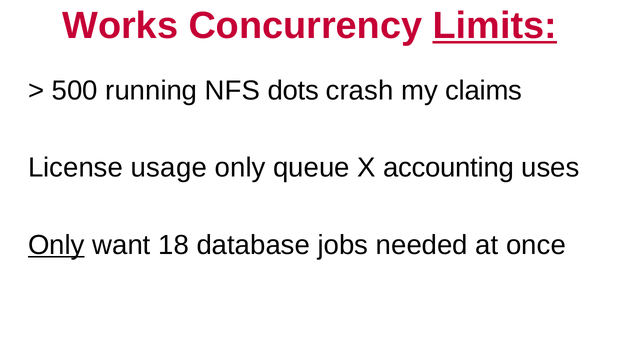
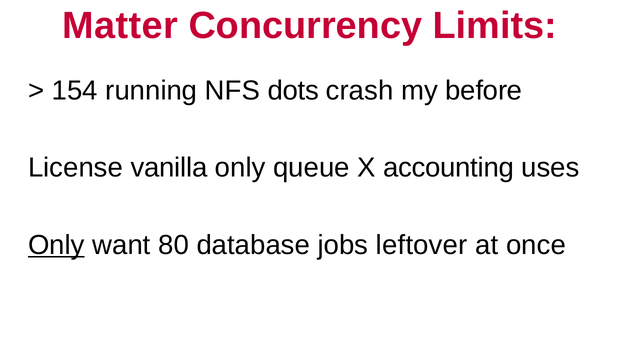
Works: Works -> Matter (120, 26)
Limits underline: present -> none (495, 26)
500: 500 -> 154 (75, 90)
claims: claims -> before (484, 90)
usage: usage -> vanilla (169, 168)
18: 18 -> 80 (174, 245)
needed: needed -> leftover (422, 245)
